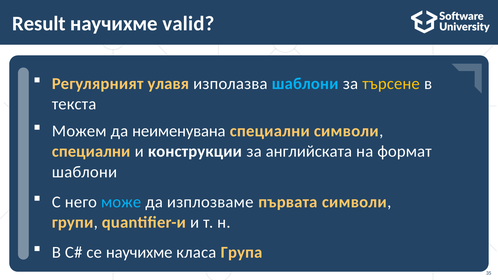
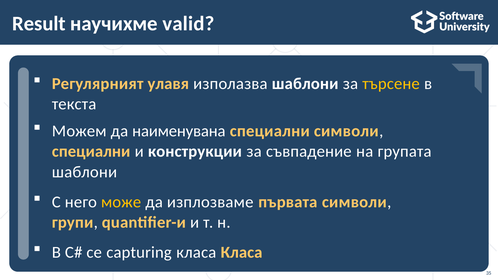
шаблони colour: light blue -> white (305, 84)
неименувана: неименувана -> наименувана (179, 131)
английската: английската -> съвпадение (309, 152)
формат: формат -> групата (405, 152)
може colour: light blue -> yellow (121, 202)
се научихме: научихме -> capturing (139, 252)
класа Група: Група -> Класа (242, 252)
